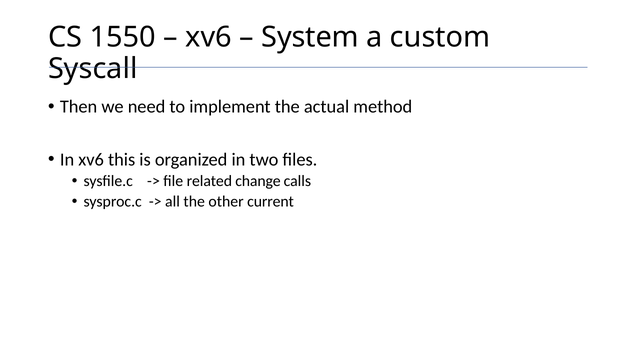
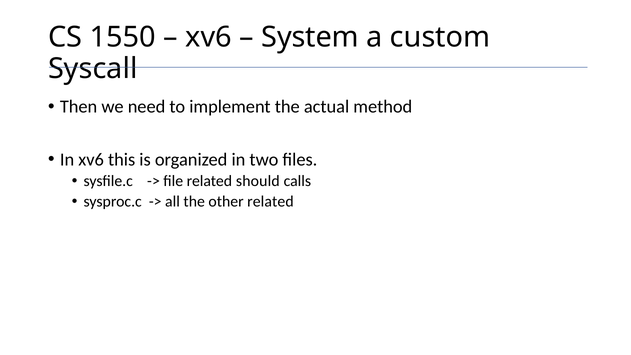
change: change -> should (258, 181)
other current: current -> related (270, 202)
